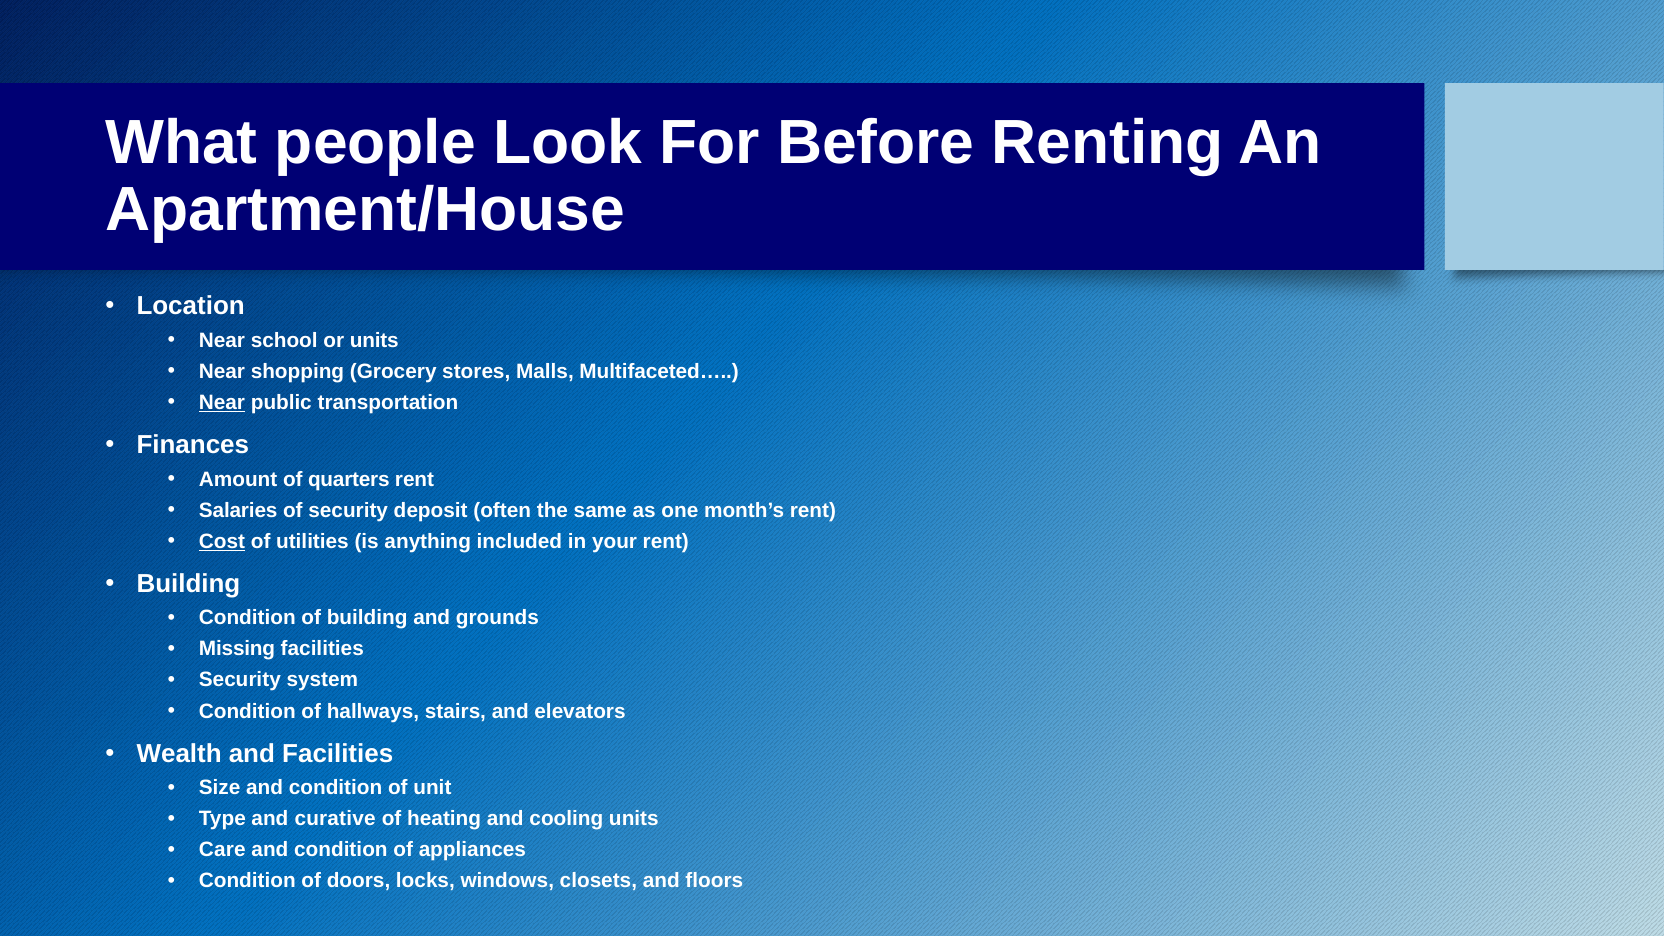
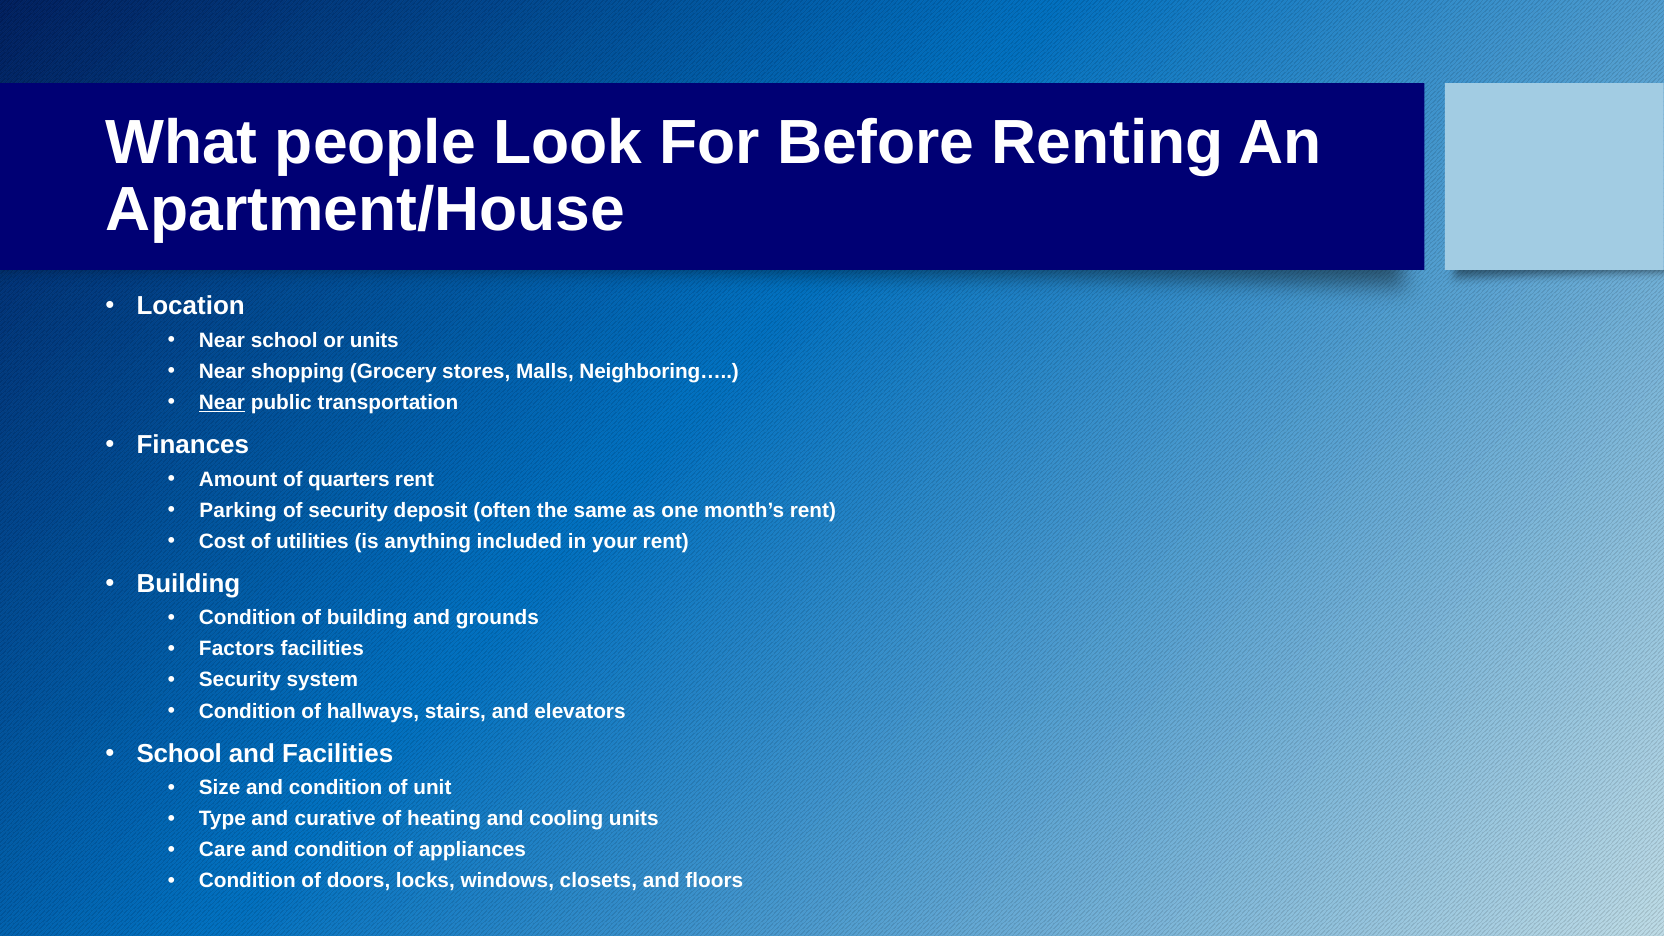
Multifaceted…: Multifaceted… -> Neighboring… (659, 372)
Salaries: Salaries -> Parking (238, 510)
Cost underline: present -> none (222, 541)
Missing: Missing -> Factors (237, 649)
Wealth: Wealth -> School (179, 754)
